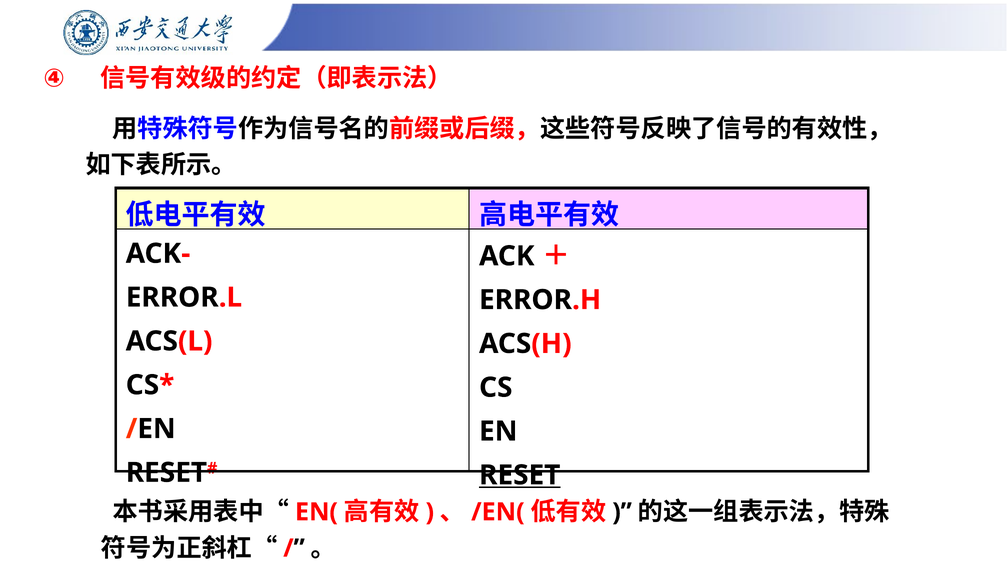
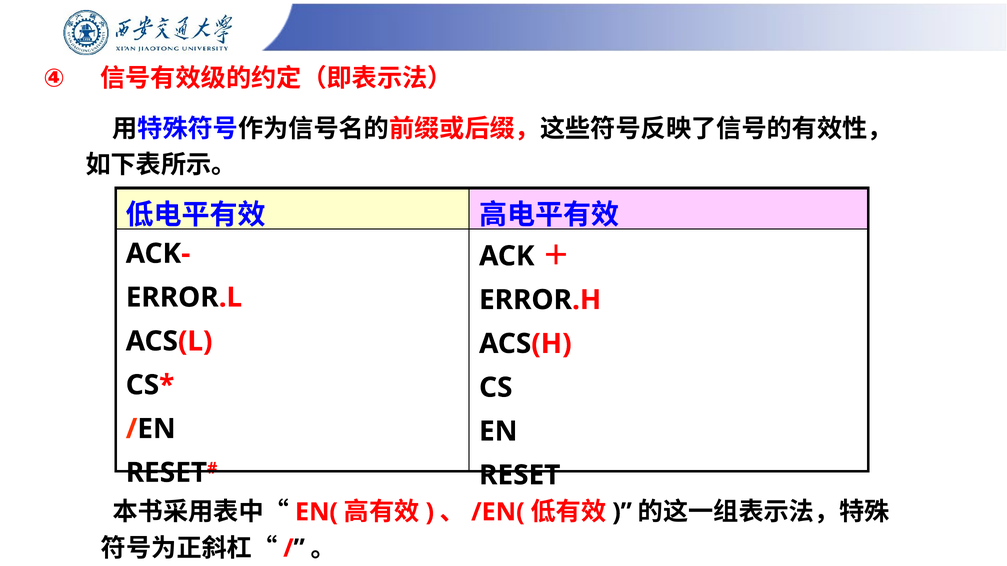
RESET underline: present -> none (520, 476)
